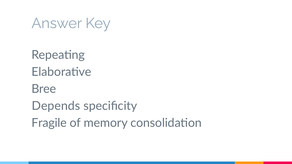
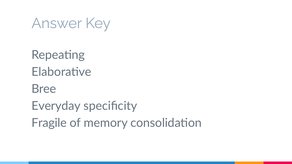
Depends: Depends -> Everyday (56, 106)
